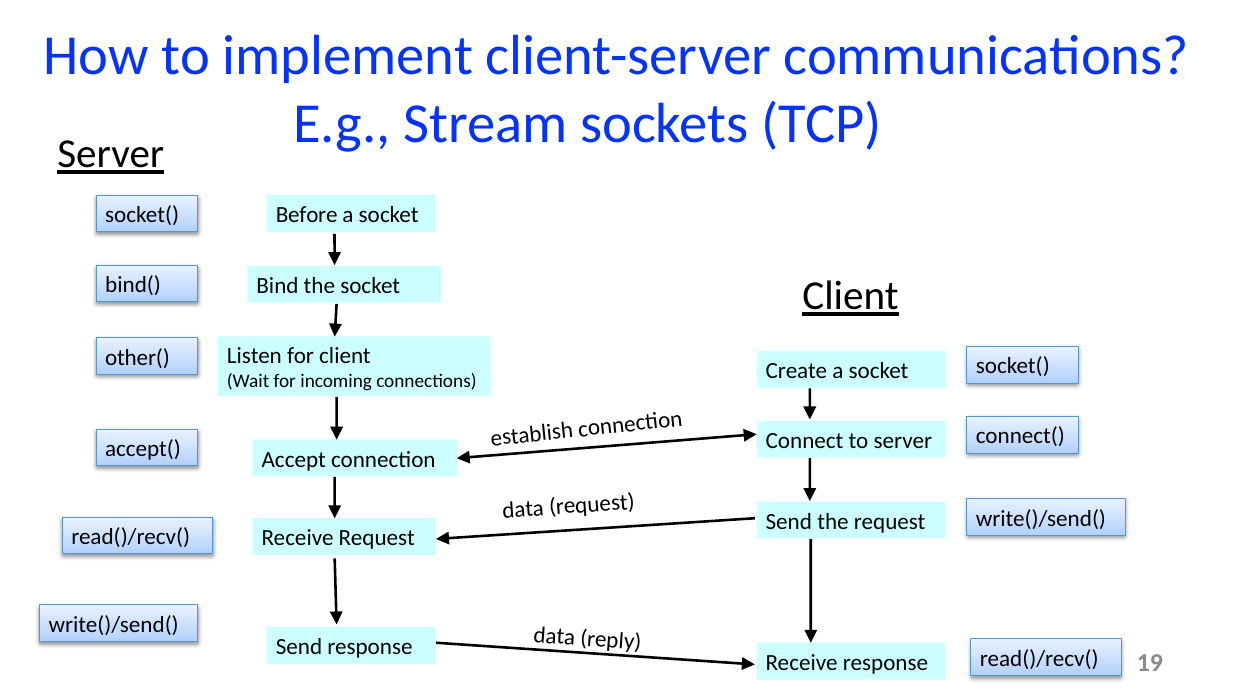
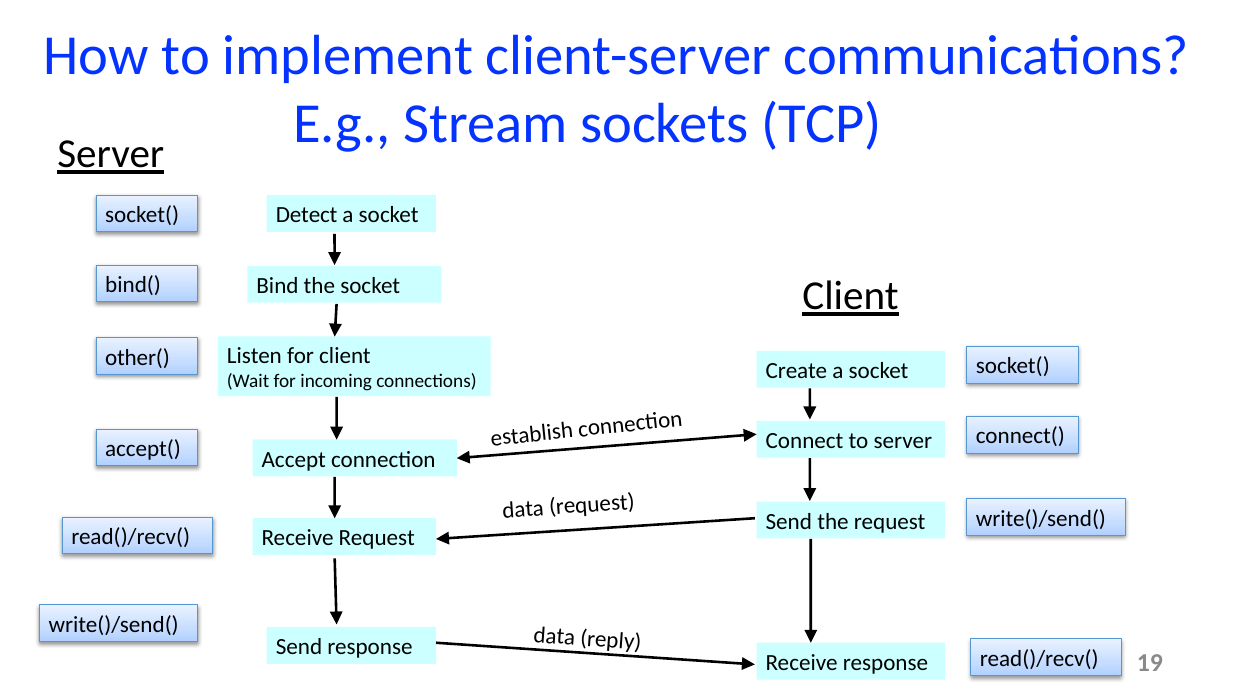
Before: Before -> Detect (307, 215)
